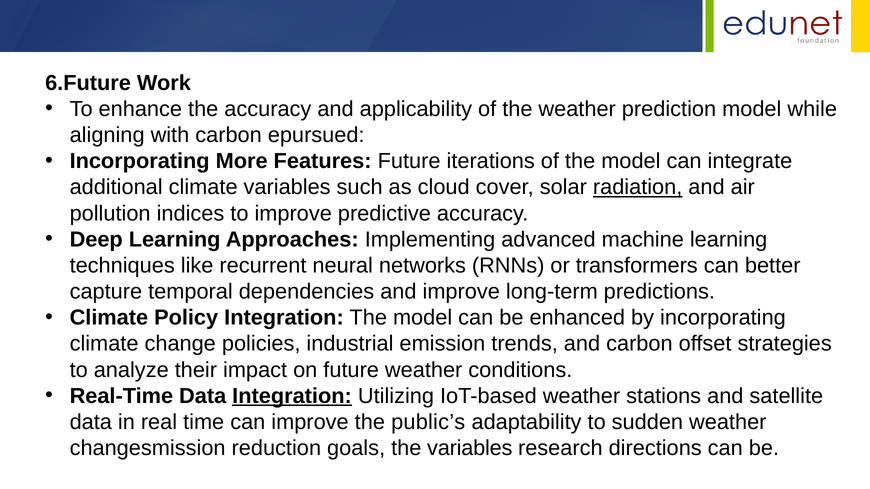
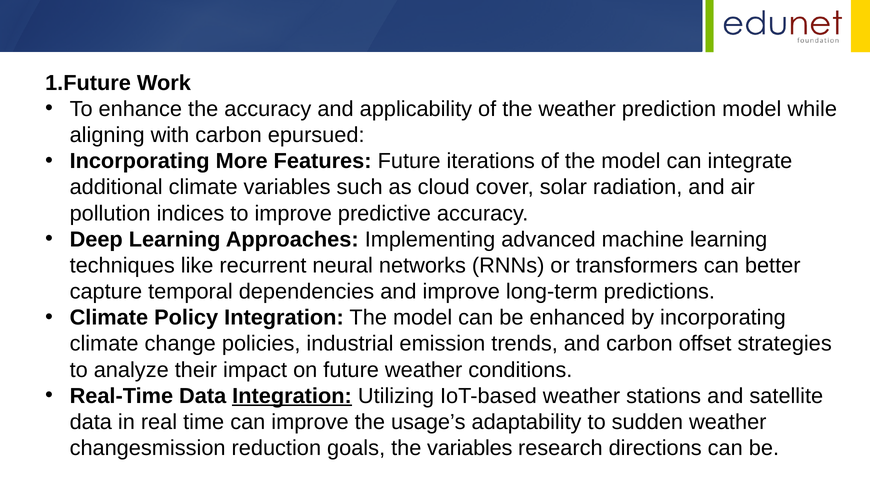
6.Future: 6.Future -> 1.Future (88, 83)
radiation underline: present -> none (638, 187)
public’s: public’s -> usage’s (428, 422)
